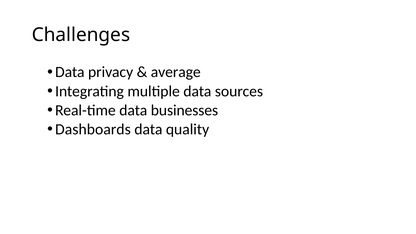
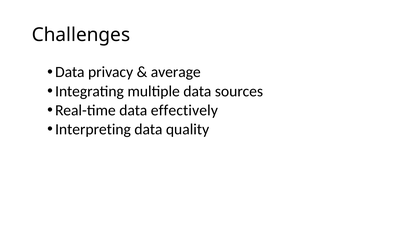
businesses: businesses -> effectively (184, 110)
Dashboards: Dashboards -> Interpreting (93, 129)
